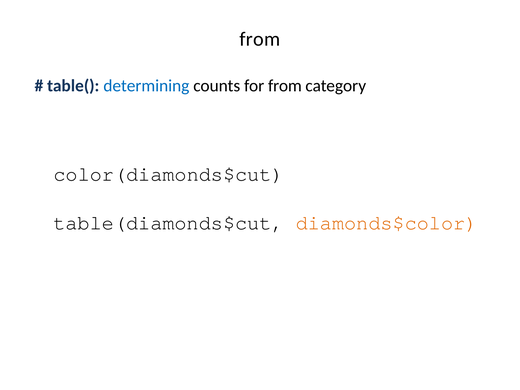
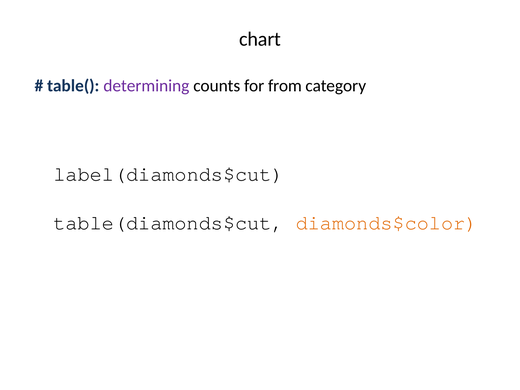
from: from -> chart (260, 39)
determining colour: blue -> purple (146, 86)
color(diamonds$cut: color(diamonds$cut -> label(diamonds$cut (169, 174)
